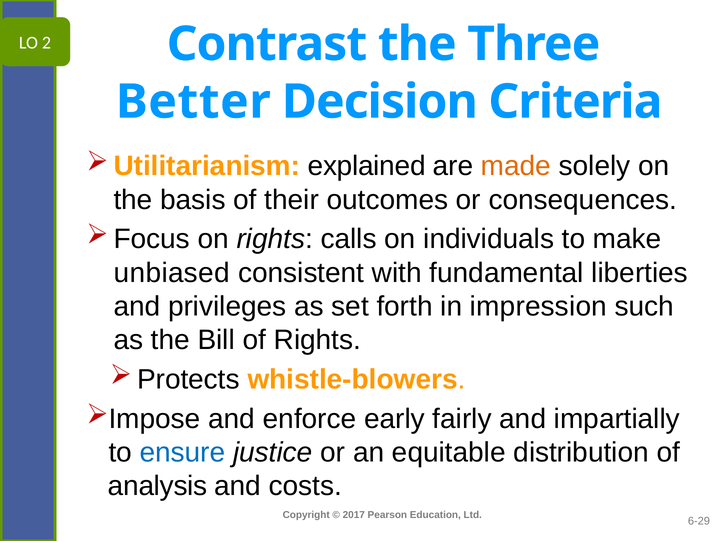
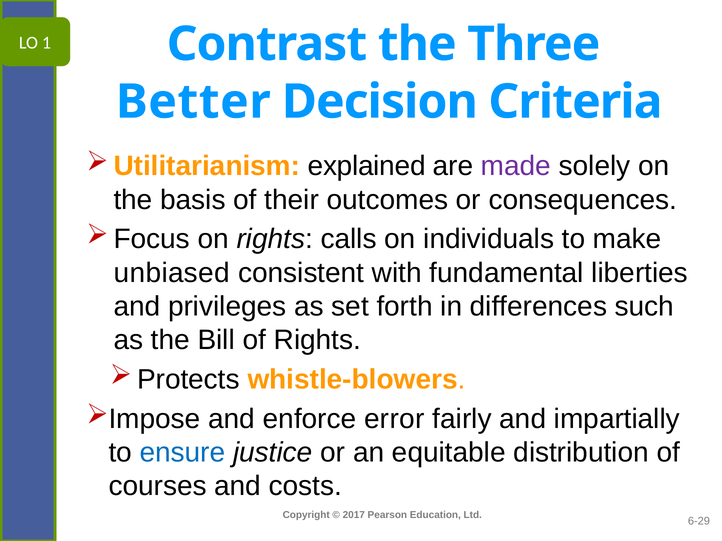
2: 2 -> 1 (47, 43)
made colour: orange -> purple (516, 166)
impression: impression -> differences (538, 307)
early: early -> error (394, 419)
analysis: analysis -> courses (158, 487)
